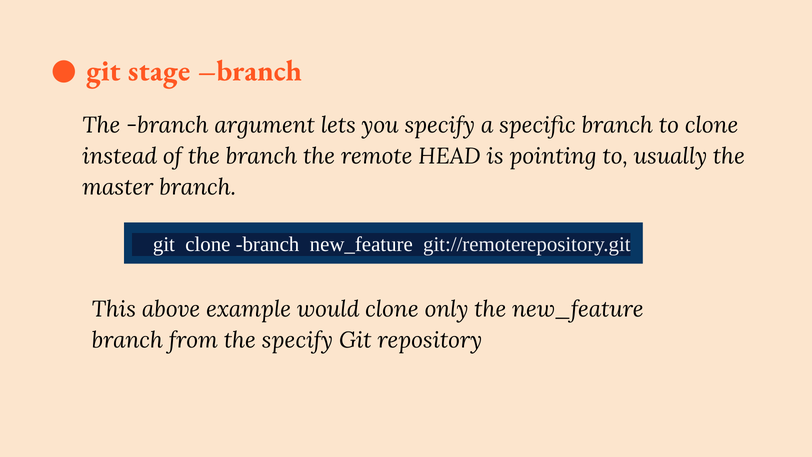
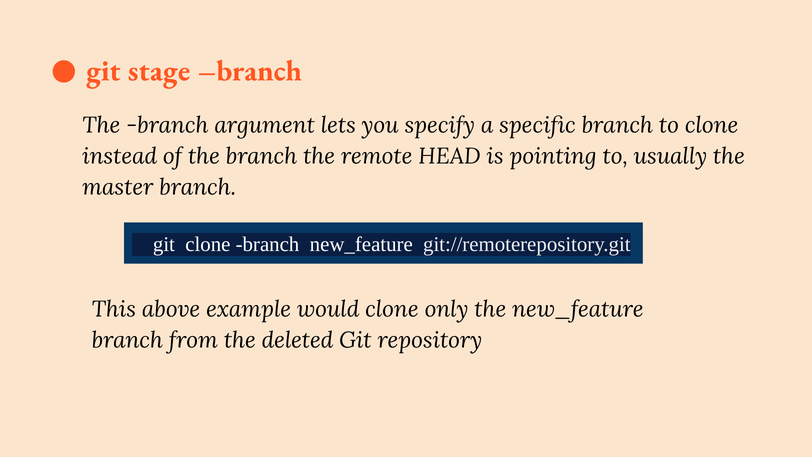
the specify: specify -> deleted (297, 340)
